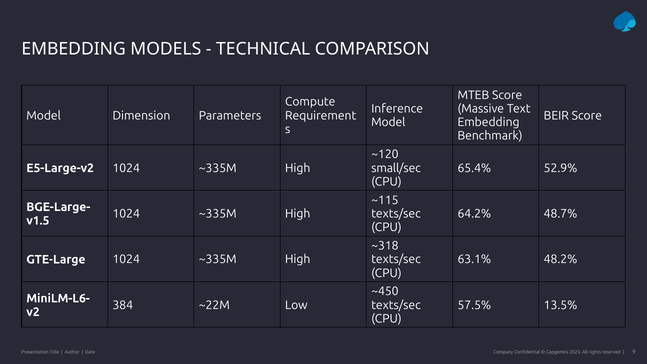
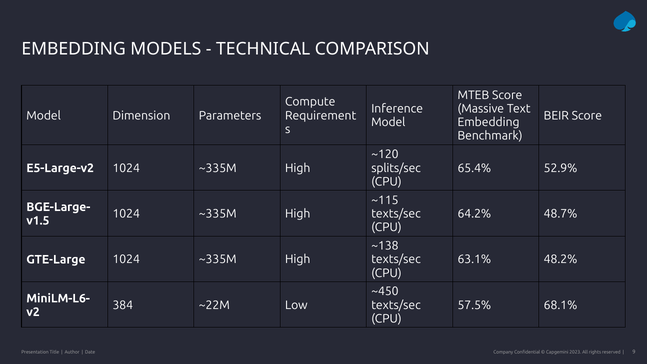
small/sec: small/sec -> splits/sec (396, 168)
~318: ~318 -> ~138 (385, 246)
13.5%: 13.5% -> 68.1% (561, 305)
